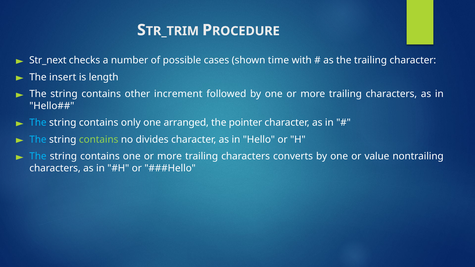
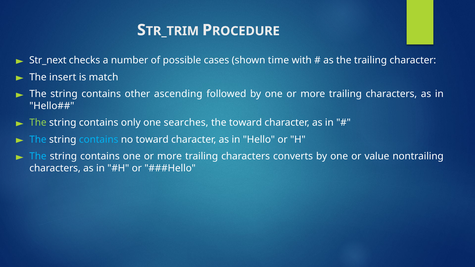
length: length -> match (104, 77)
increment: increment -> ascending (178, 94)
The colour: light blue -> light green (38, 123)
arranged: arranged -> searches (186, 123)
the pointer: pointer -> toward (245, 123)
contains colour: light green -> light blue (99, 140)
no divides: divides -> toward (152, 140)
